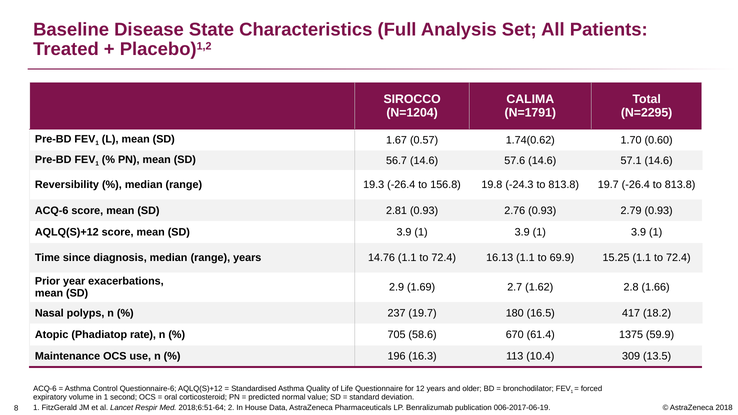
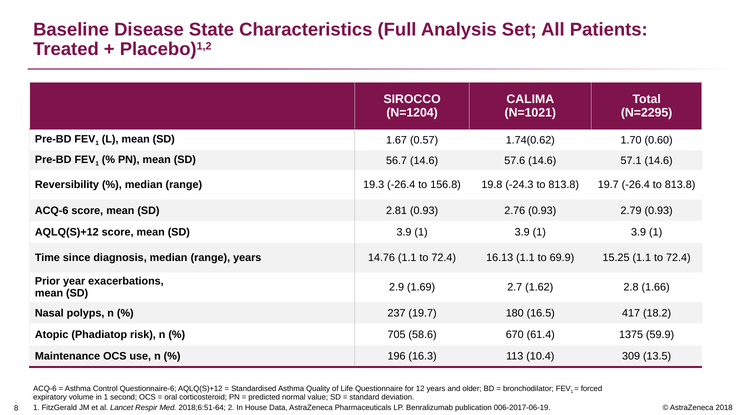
N=1791: N=1791 -> N=1021 (530, 113)
rate: rate -> risk (143, 335)
